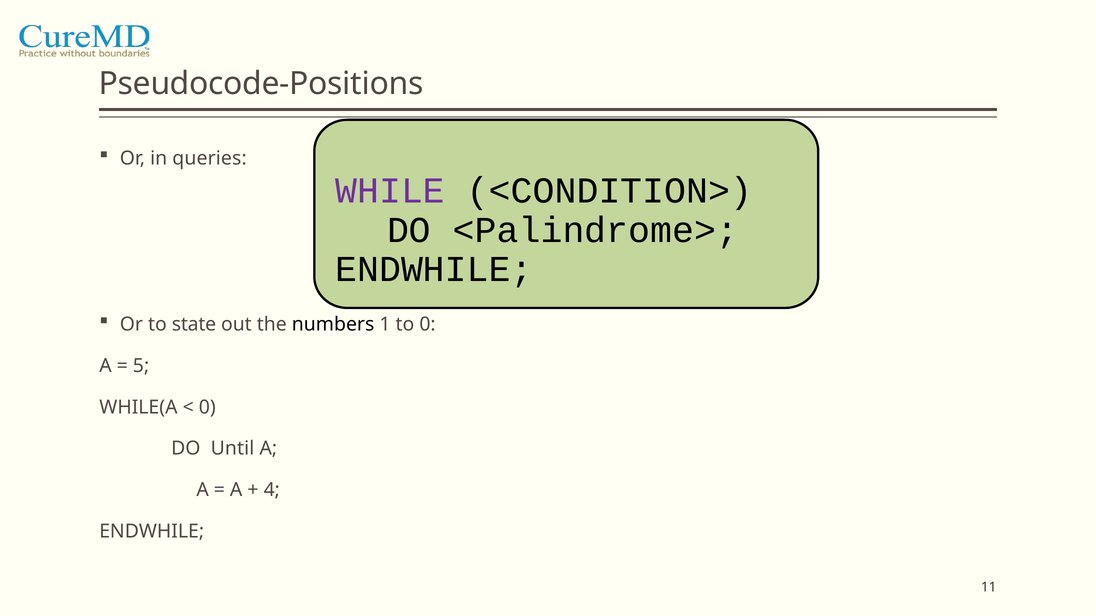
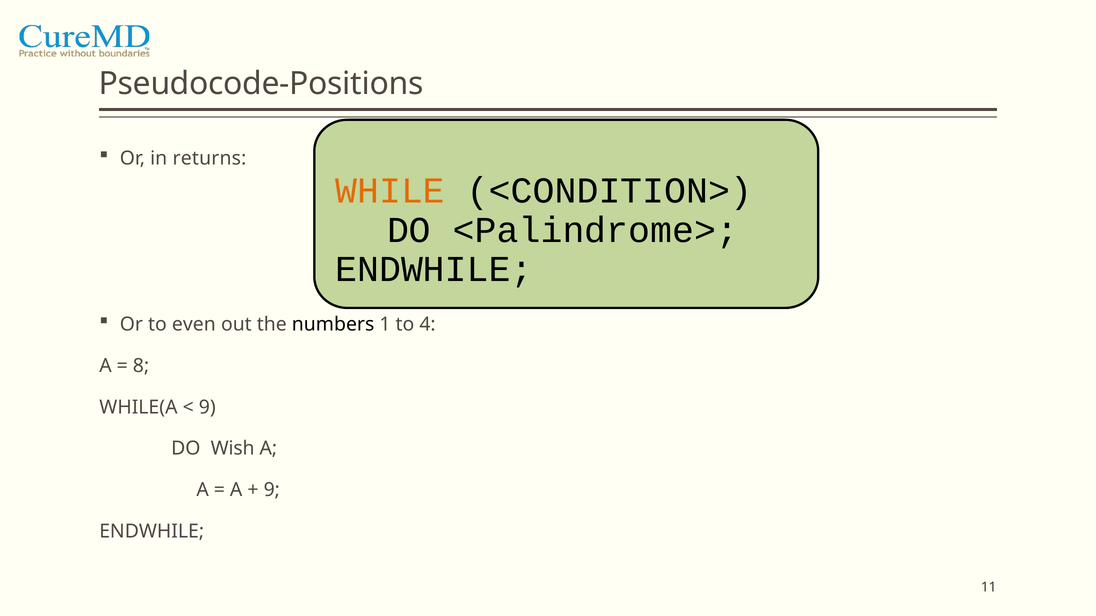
queries: queries -> returns (210, 158)
WHILE colour: purple -> orange (390, 191)
state: state -> even (194, 324)
to 0: 0 -> 4 (428, 324)
5: 5 -> 8 (141, 366)
0: 0 -> 9 (207, 407)
Until: Until -> Wish (233, 449)
4: 4 -> 9 (272, 490)
